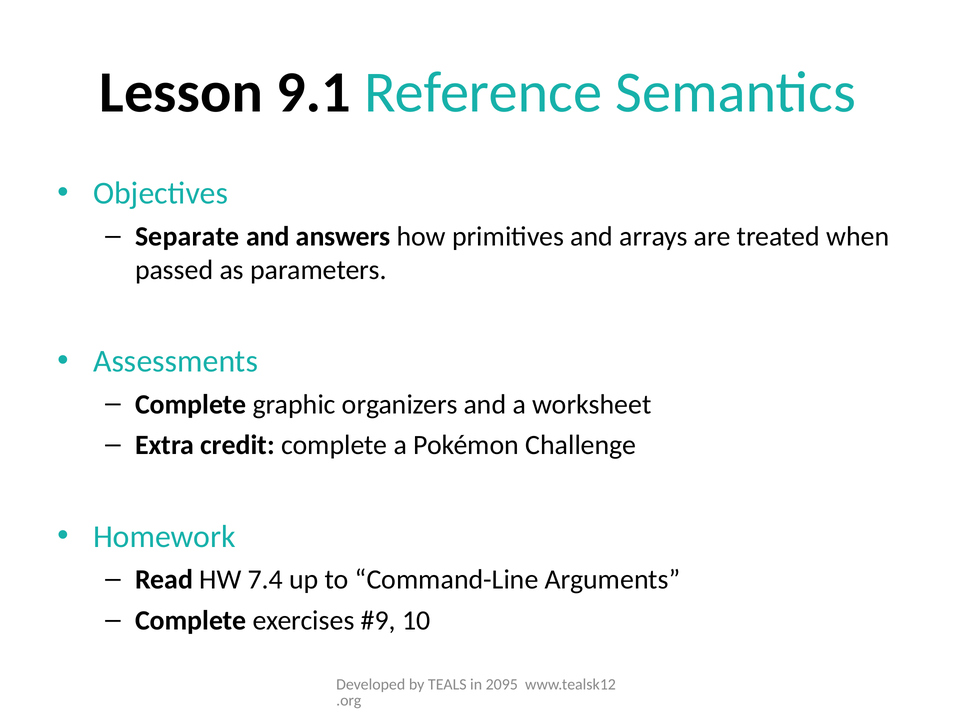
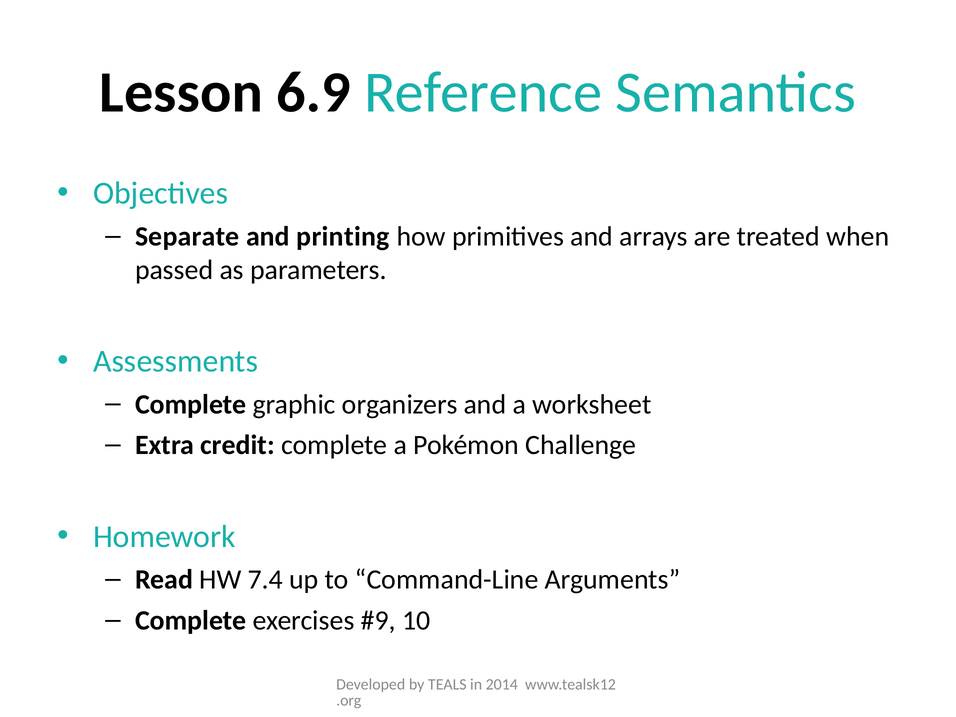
9.1: 9.1 -> 6.9 (313, 93)
answers: answers -> printing (343, 236)
2095: 2095 -> 2014 (502, 685)
